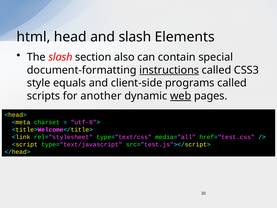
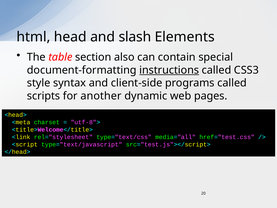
The slash: slash -> table (60, 57)
equals: equals -> syntax (70, 83)
web underline: present -> none (181, 96)
